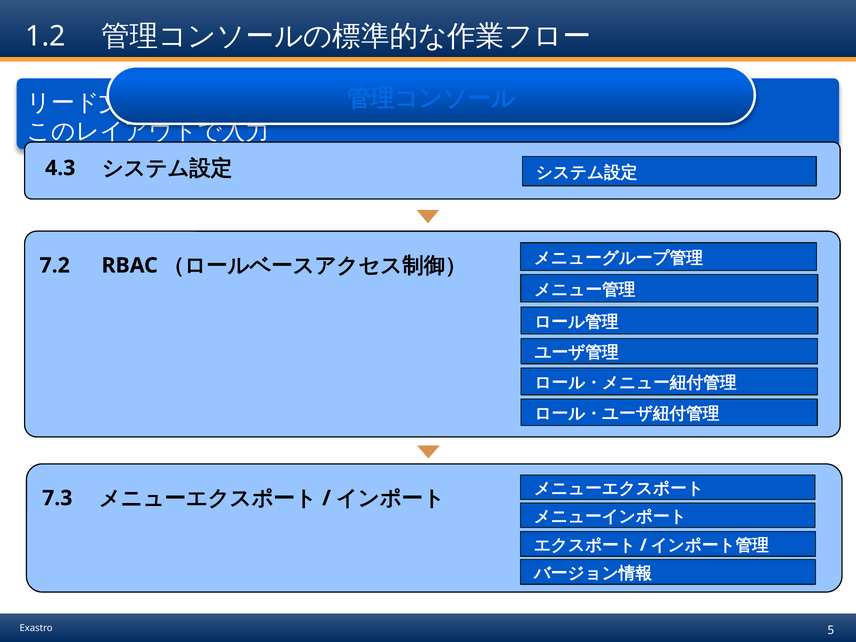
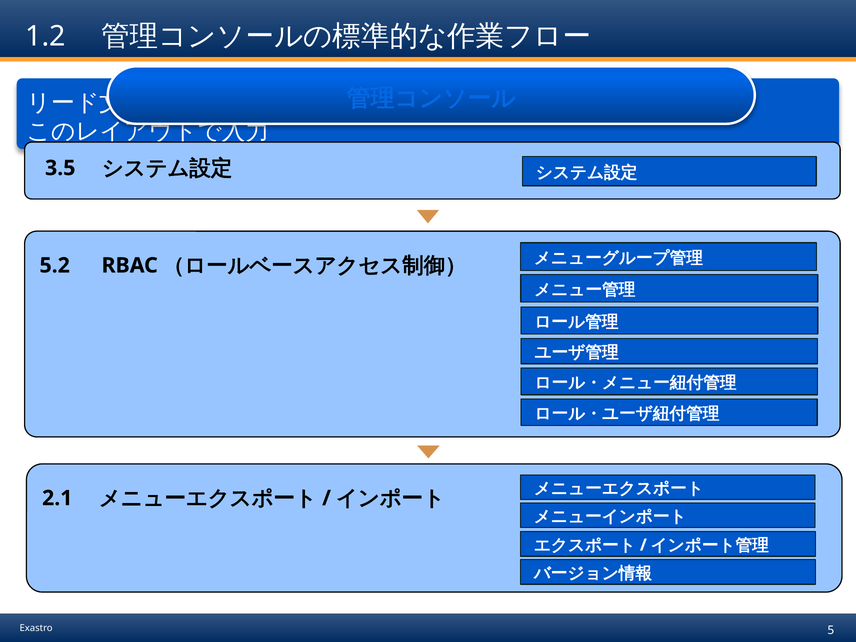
4.3: 4.3 -> 3.5 (60, 168)
7.2: 7.2 -> 5.2 (55, 265)
7.3: 7.3 -> 2.1 (57, 498)
